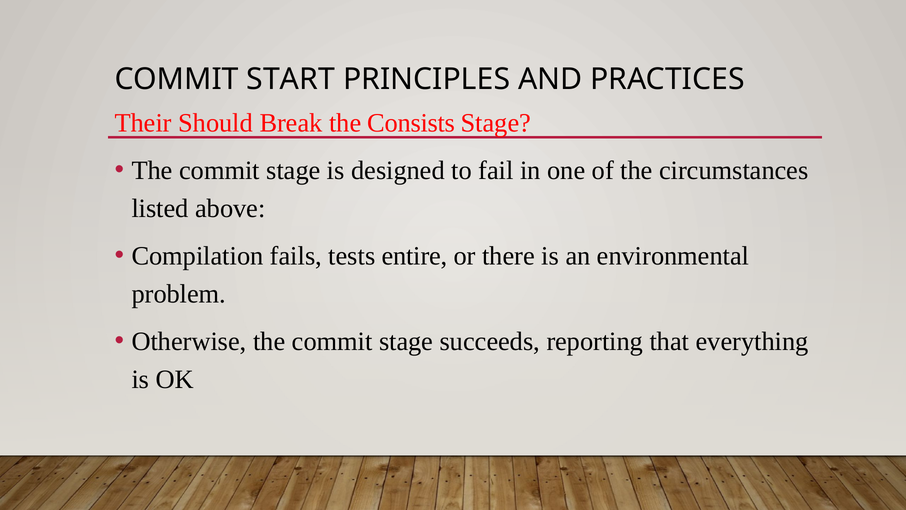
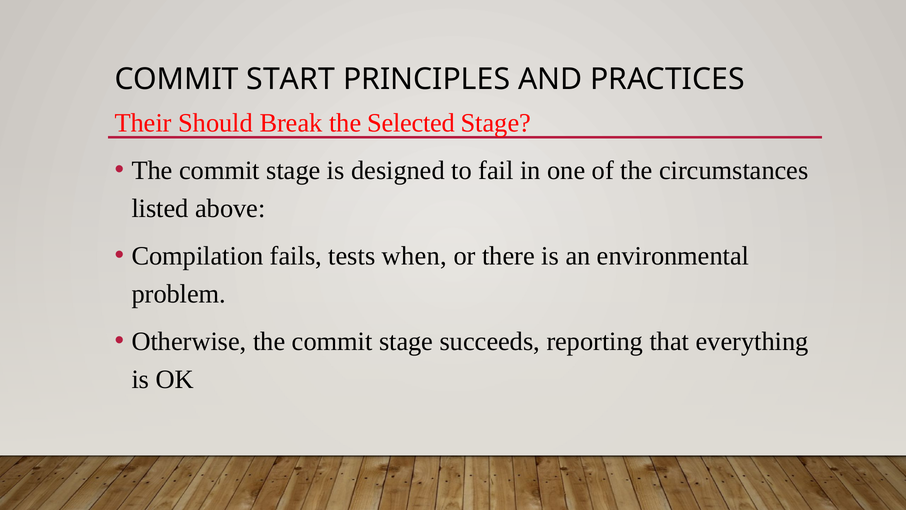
Consists: Consists -> Selected (411, 123)
entire: entire -> when (414, 256)
